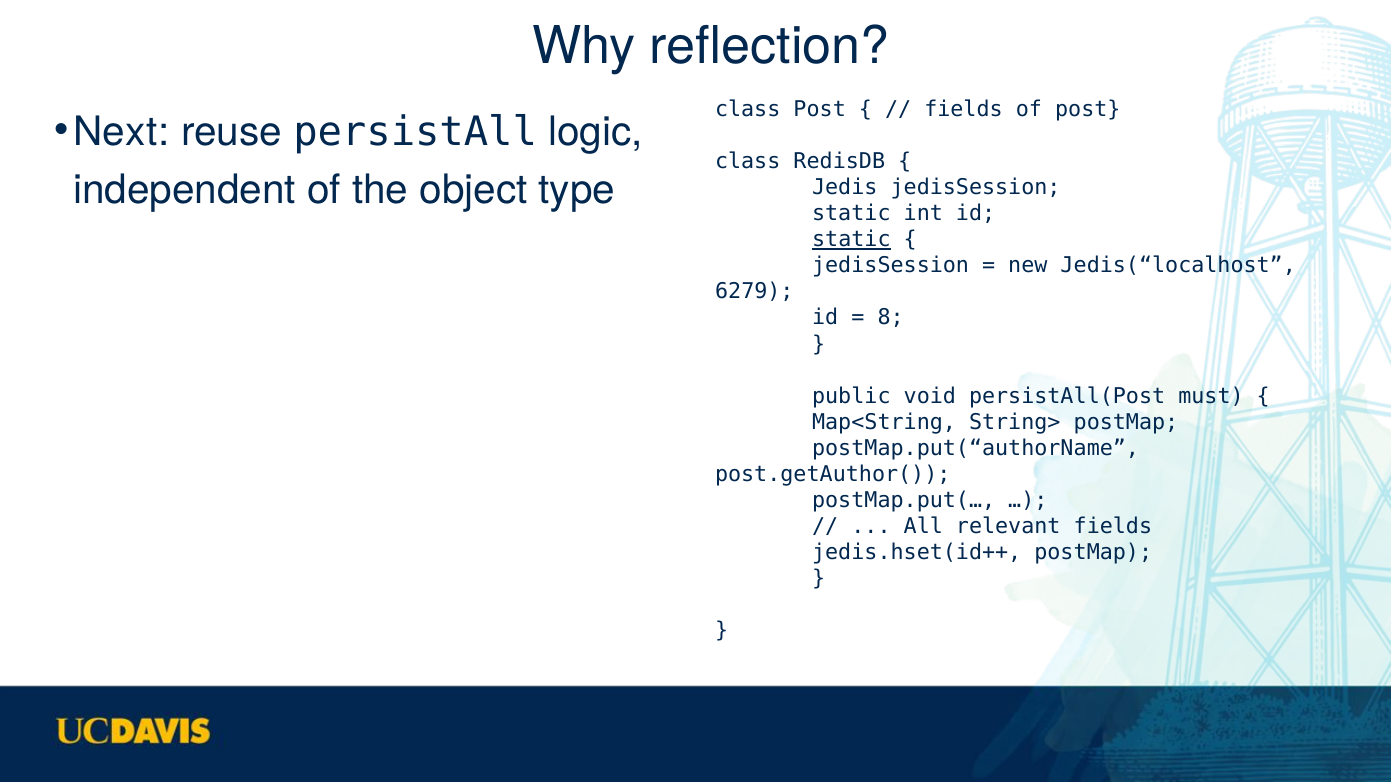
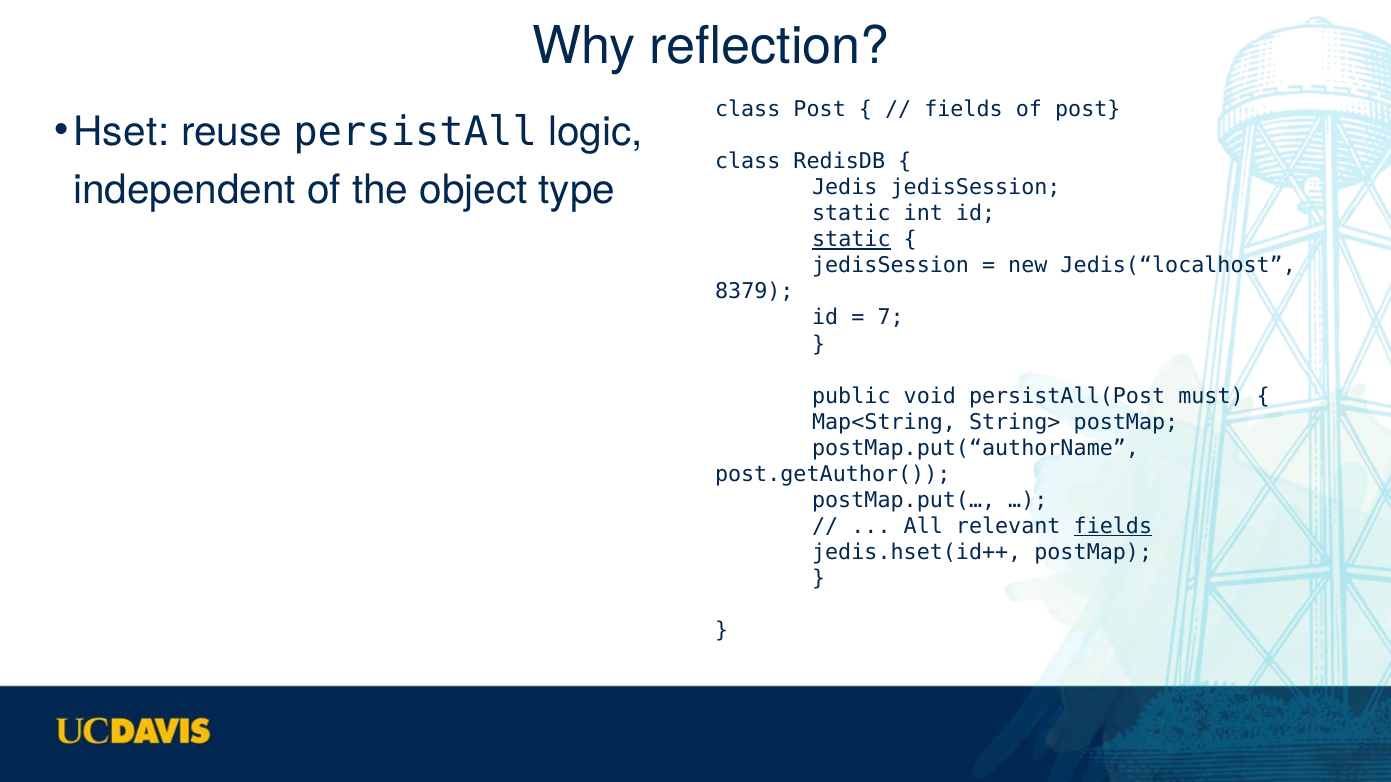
Next: Next -> Hset (121, 132)
6279: 6279 -> 8379 (754, 292)
8: 8 -> 7 (891, 318)
fields underline: none -> present (1113, 527)
